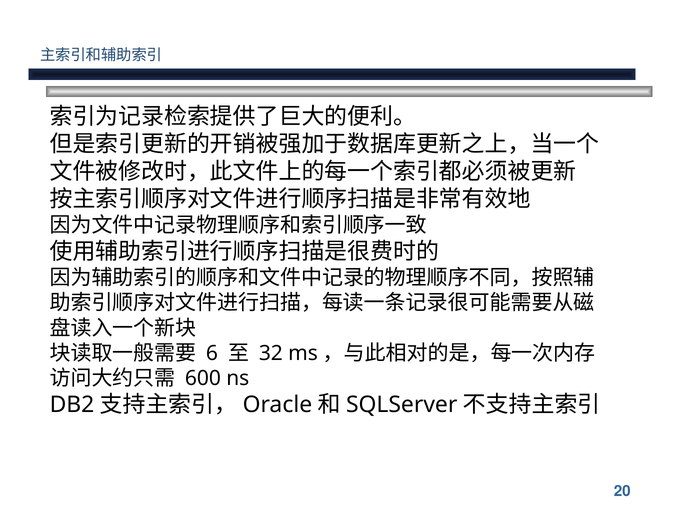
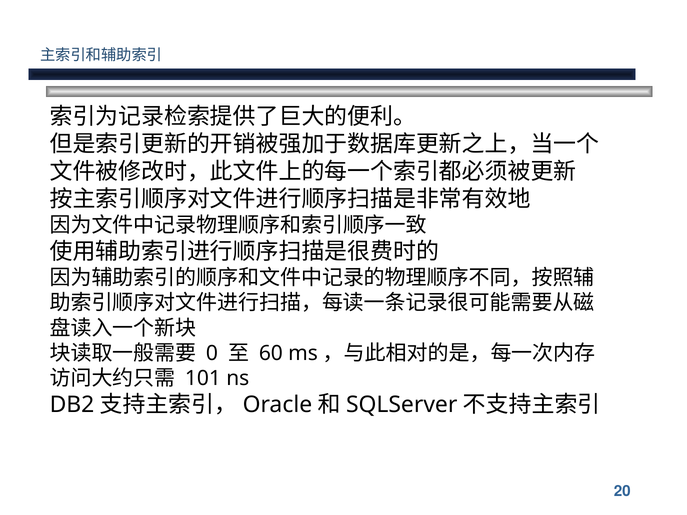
6: 6 -> 0 (212, 353)
32: 32 -> 60 (271, 353)
600: 600 -> 101 (203, 379)
